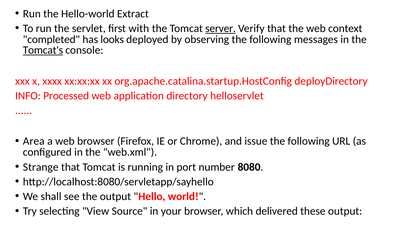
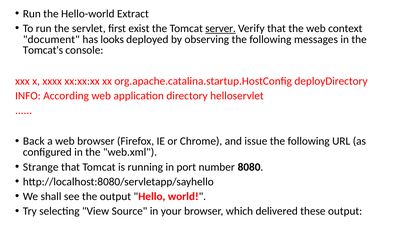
with: with -> exist (139, 28)
completed: completed -> document (51, 39)
Tomcat's underline: present -> none (43, 50)
Processed: Processed -> According (66, 96)
Area: Area -> Back (34, 142)
